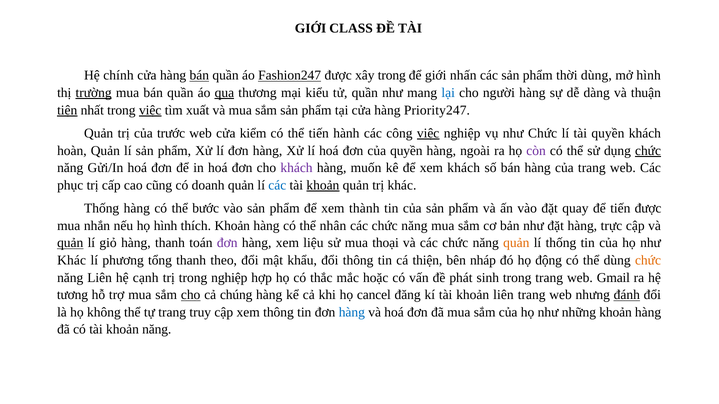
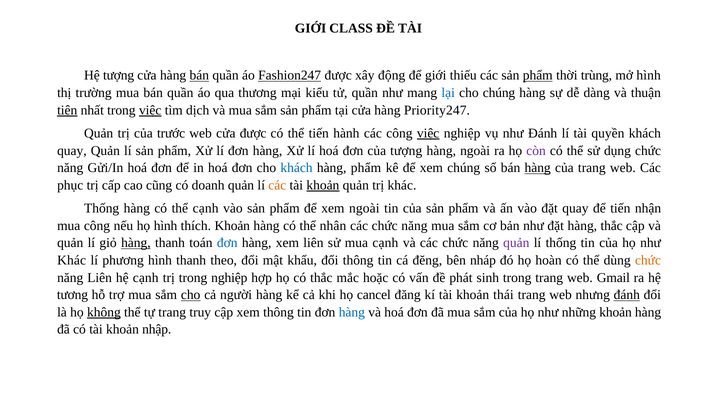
Hệ chính: chính -> tượng (119, 76)
xây trong: trong -> động (392, 76)
nhấn: nhấn -> thiếu (463, 76)
phẩm underline: none -> present (538, 76)
thời dùng: dùng -> trùng (597, 76)
trường underline: present -> none (94, 93)
qua underline: present -> none (224, 93)
cho người: người -> chúng (499, 93)
xuất: xuất -> dịch (198, 110)
cửa kiểm: kiểm -> được (253, 134)
như Chức: Chức -> Đánh (543, 134)
hoàn: hoàn -> quay (72, 151)
của quyền: quyền -> tượng (406, 151)
chức underline: present -> none (648, 151)
khách colour: purple -> blue (297, 168)
hàng muốn: muốn -> phẩm (366, 168)
xem khách: khách -> chúng (464, 168)
hàng underline: none -> present (538, 168)
các colour: blue -> orange (277, 185)
thể bước: bước -> cạnh (206, 209)
xem thành: thành -> ngoài (364, 209)
tiến được: được -> nhận (648, 209)
mua nhắn: nhắn -> công (97, 226)
hàng trực: trực -> thắc (612, 226)
quản underline: present -> none (70, 243)
hàng underline: none -> present (136, 243)
đơn colour: purple -> blue (227, 243)
xem liệu: liệu -> liên (313, 243)
mua thoại: thoại -> cạnh (385, 243)
quản colour: orange -> purple (516, 243)
phương tổng: tổng -> hình (160, 261)
thiện: thiện -> đĕng (427, 261)
động: động -> hoàn (549, 261)
chúng: chúng -> người (236, 295)
khoản liên: liên -> thái (503, 295)
không underline: none -> present (104, 313)
khoản năng: năng -> nhập (157, 330)
